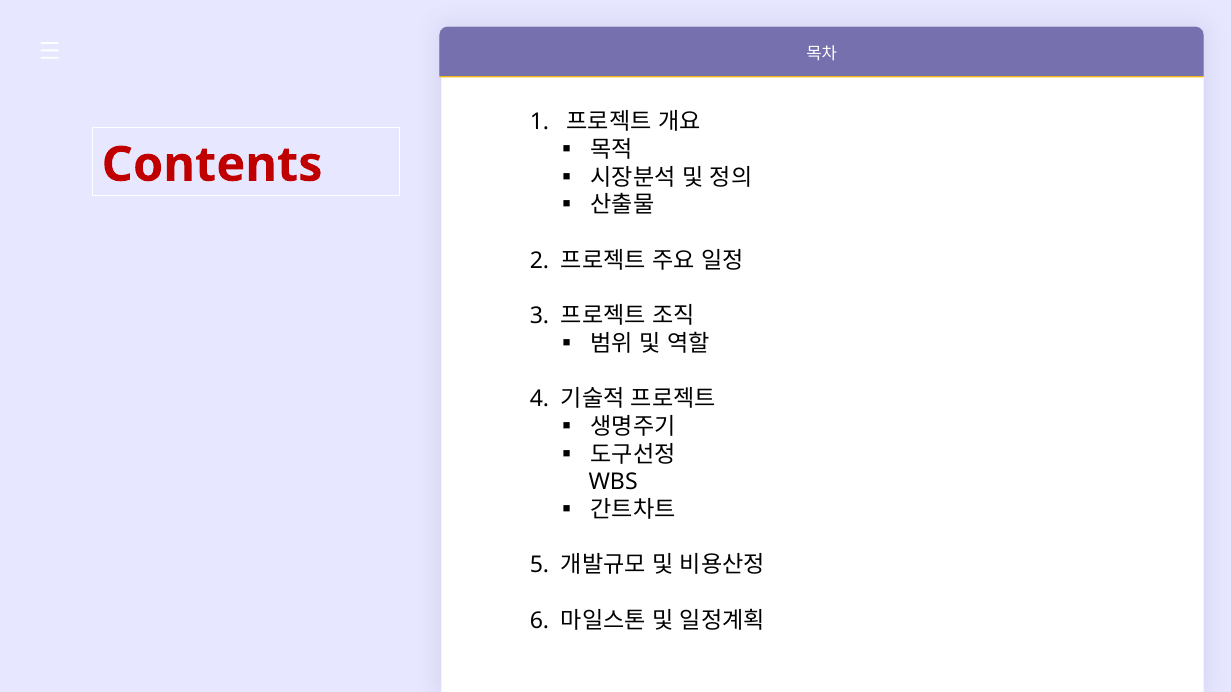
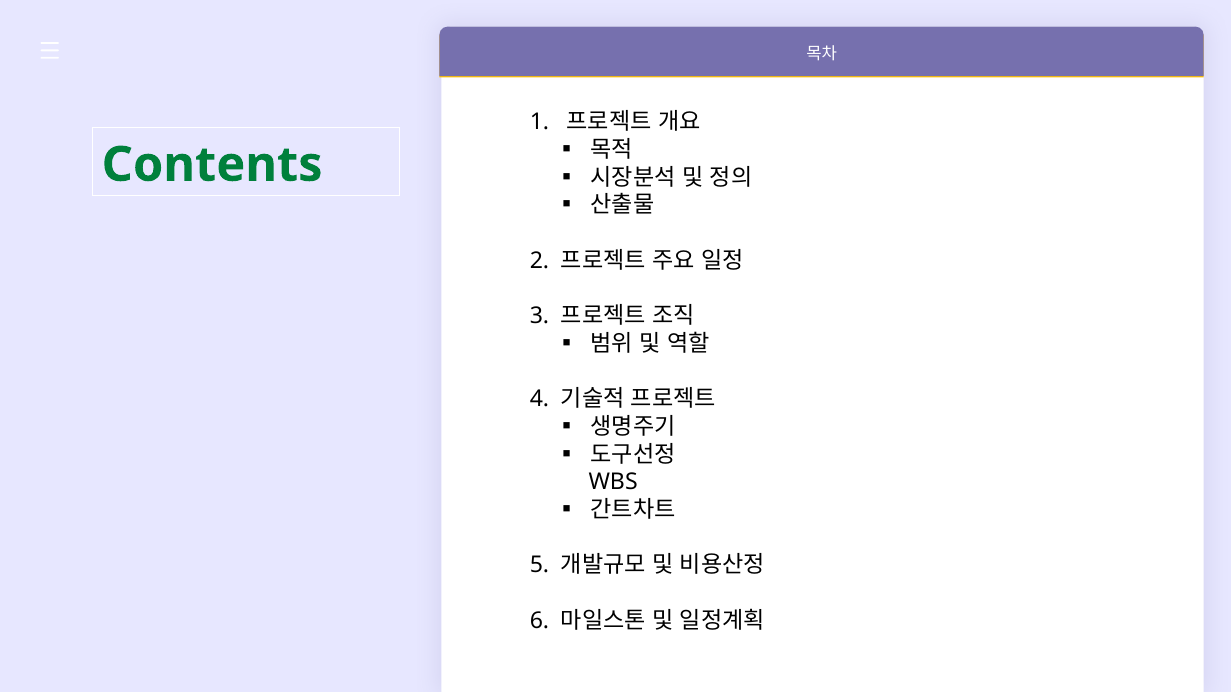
Contents colour: red -> green (212, 165)
